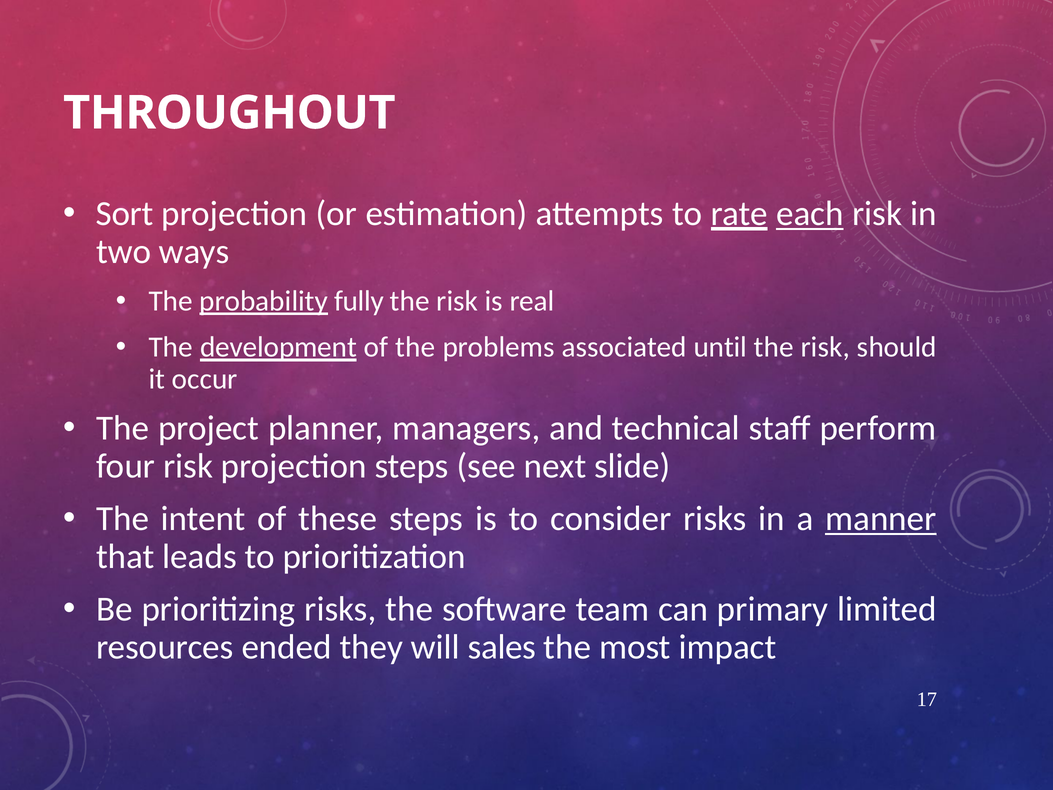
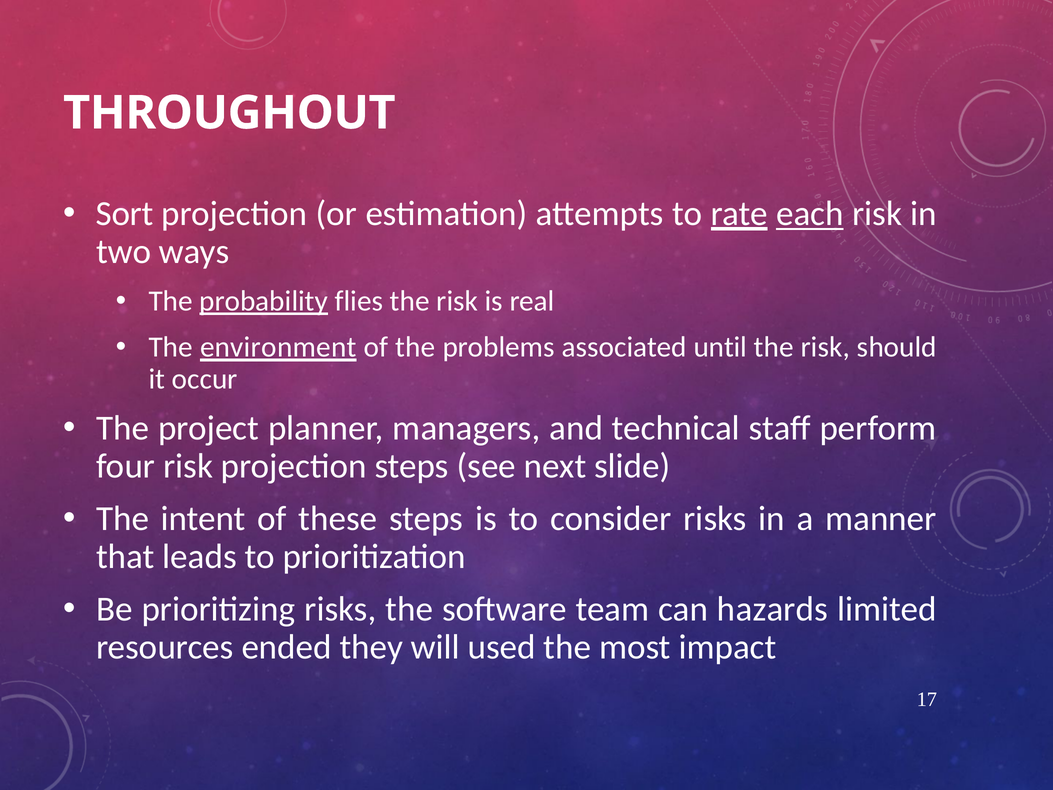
fully: fully -> flies (359, 301)
development: development -> environment (278, 347)
manner underline: present -> none (881, 519)
primary: primary -> hazards (773, 609)
sales: sales -> used (502, 647)
